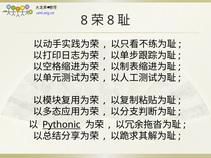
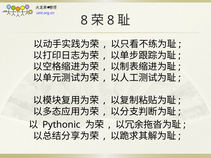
Pythonic underline: present -> none (61, 125)
